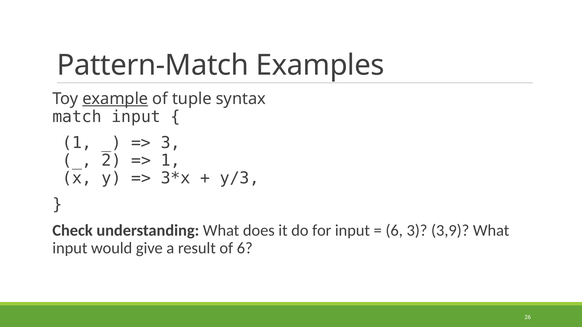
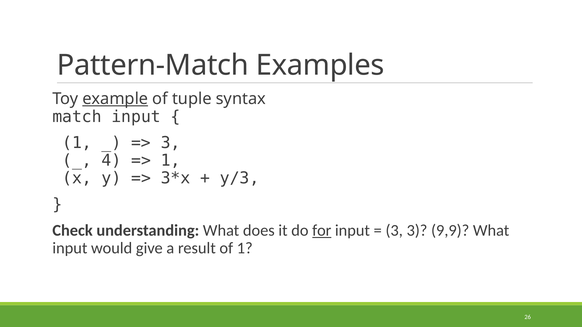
2: 2 -> 4 (111, 161)
for underline: none -> present (322, 231)
6: 6 -> 3 (394, 231)
3,9: 3,9 -> 9,9 (450, 231)
of 6: 6 -> 1 (245, 248)
